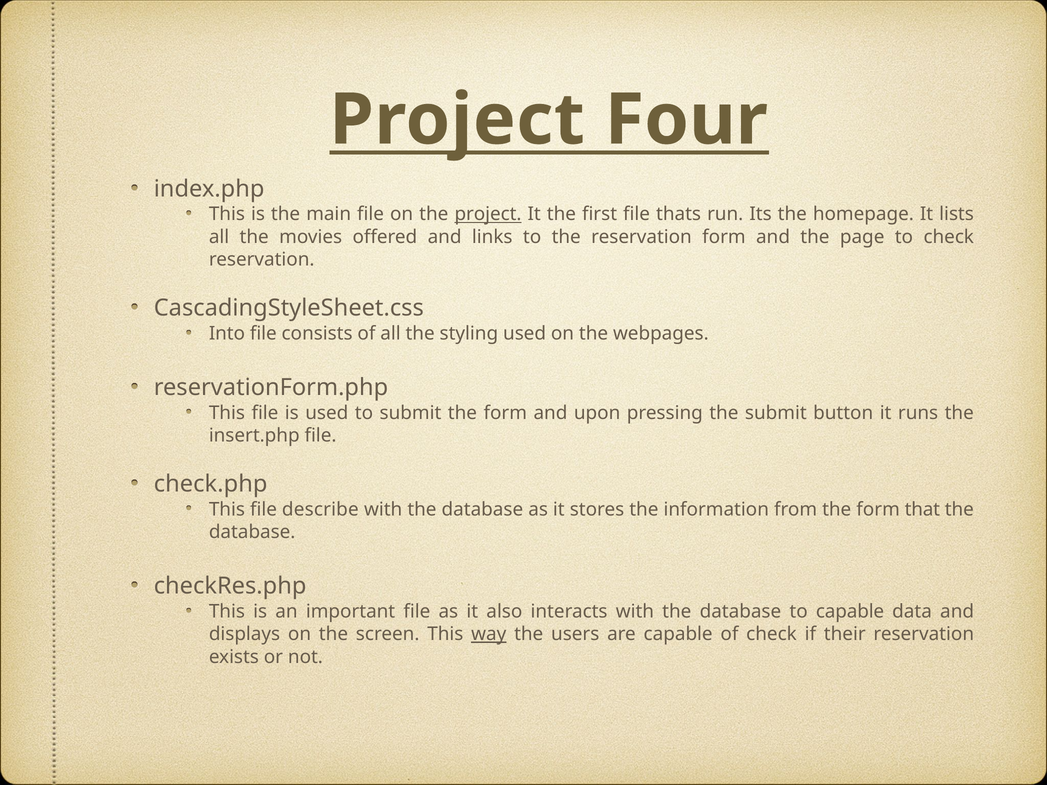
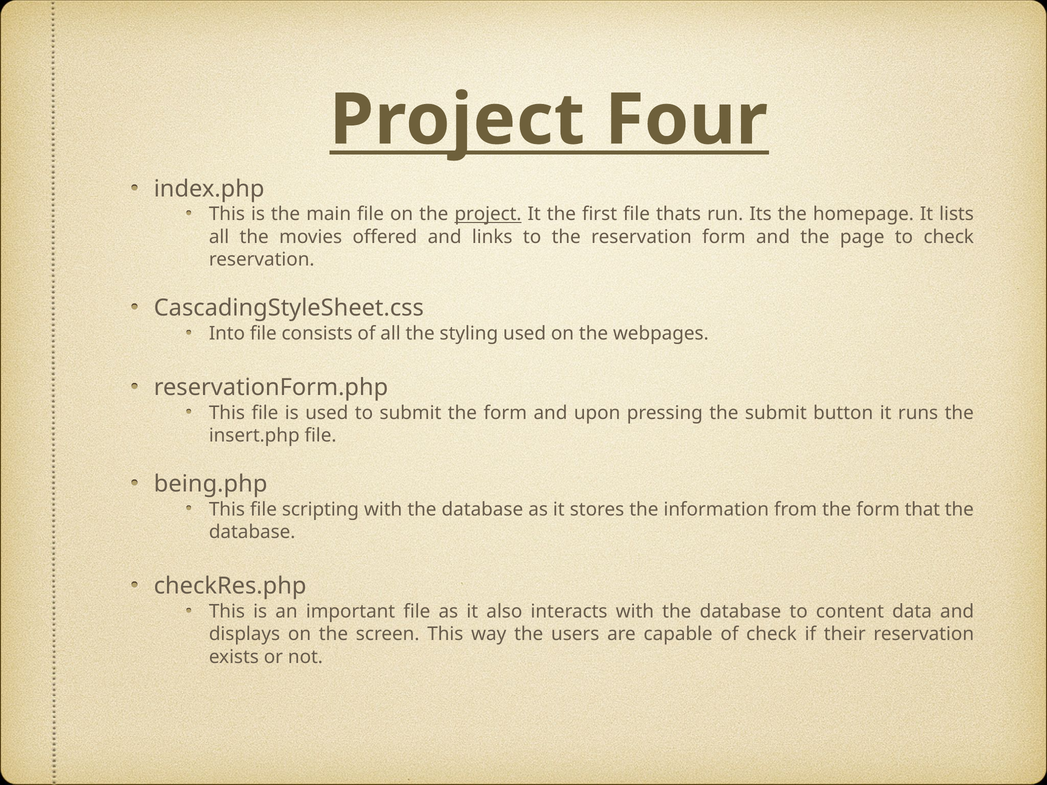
check.php: check.php -> being.php (211, 484)
describe: describe -> scripting (320, 509)
to capable: capable -> content (850, 612)
way underline: present -> none (489, 634)
